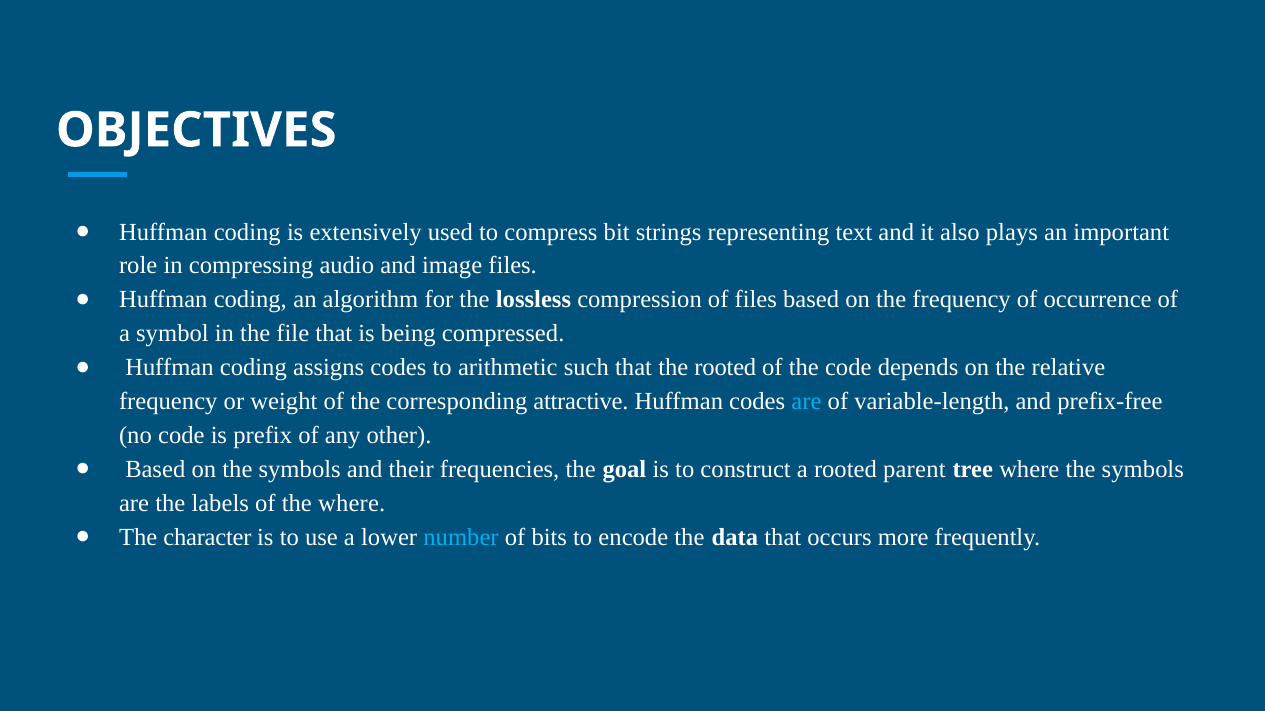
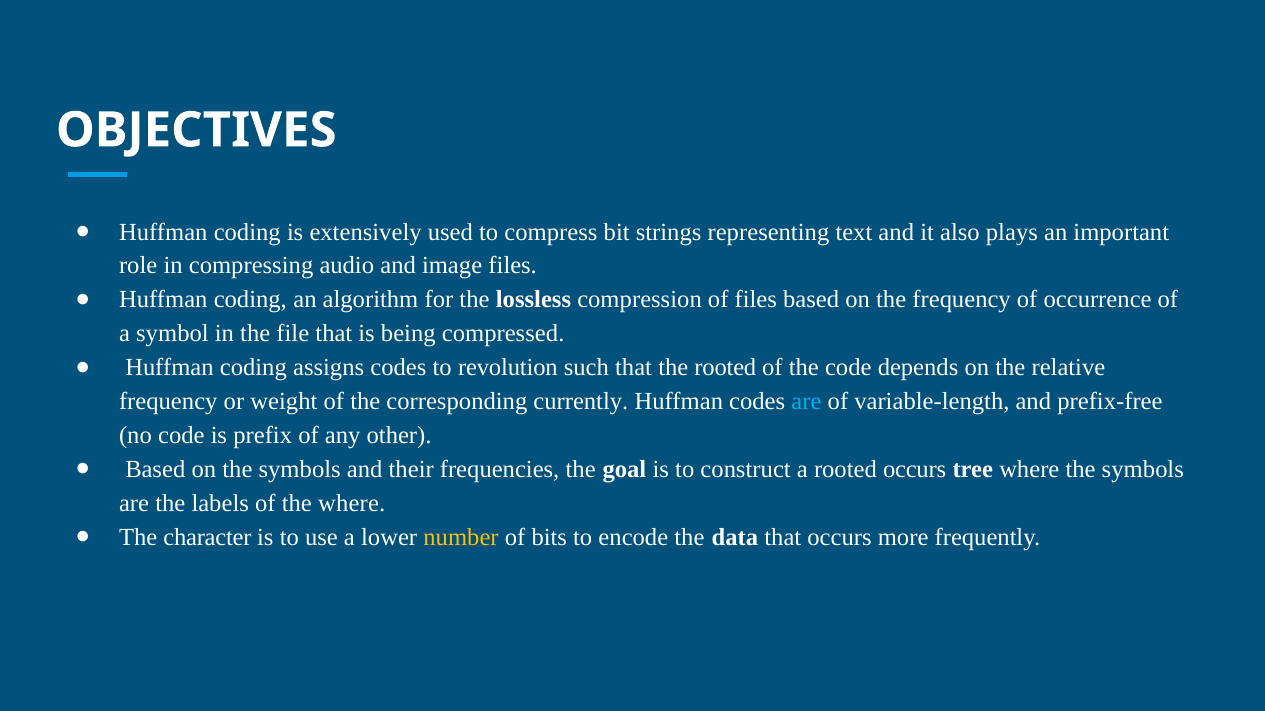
arithmetic: arithmetic -> revolution (508, 368)
attractive: attractive -> currently (581, 402)
rooted parent: parent -> occurs (915, 470)
number colour: light blue -> yellow (461, 537)
